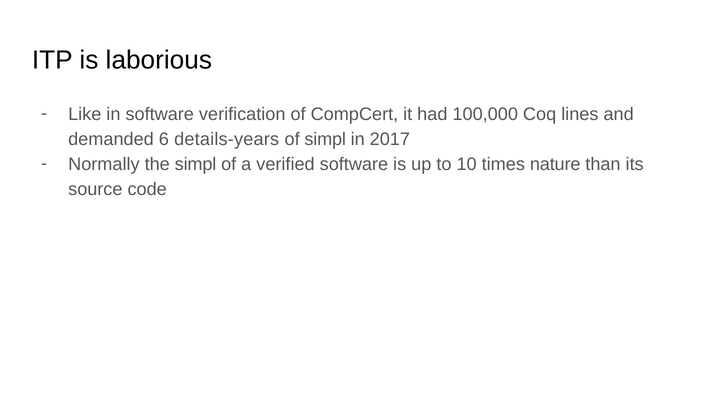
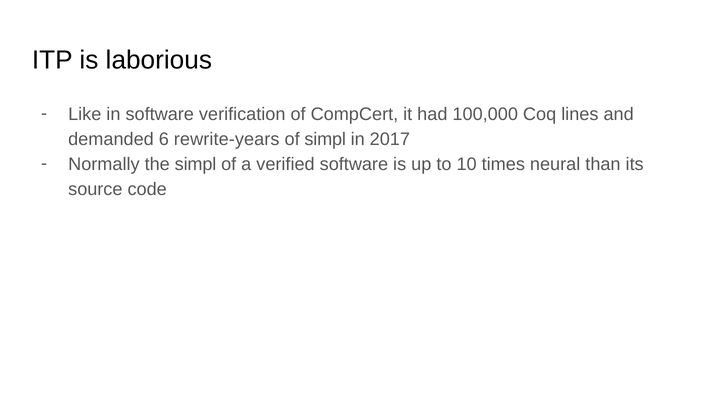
details-years: details-years -> rewrite-years (227, 139)
nature: nature -> neural (555, 164)
